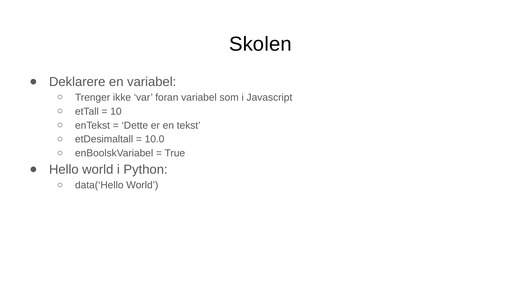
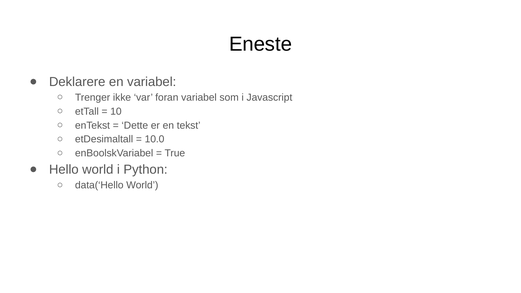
Skolen: Skolen -> Eneste (260, 44)
